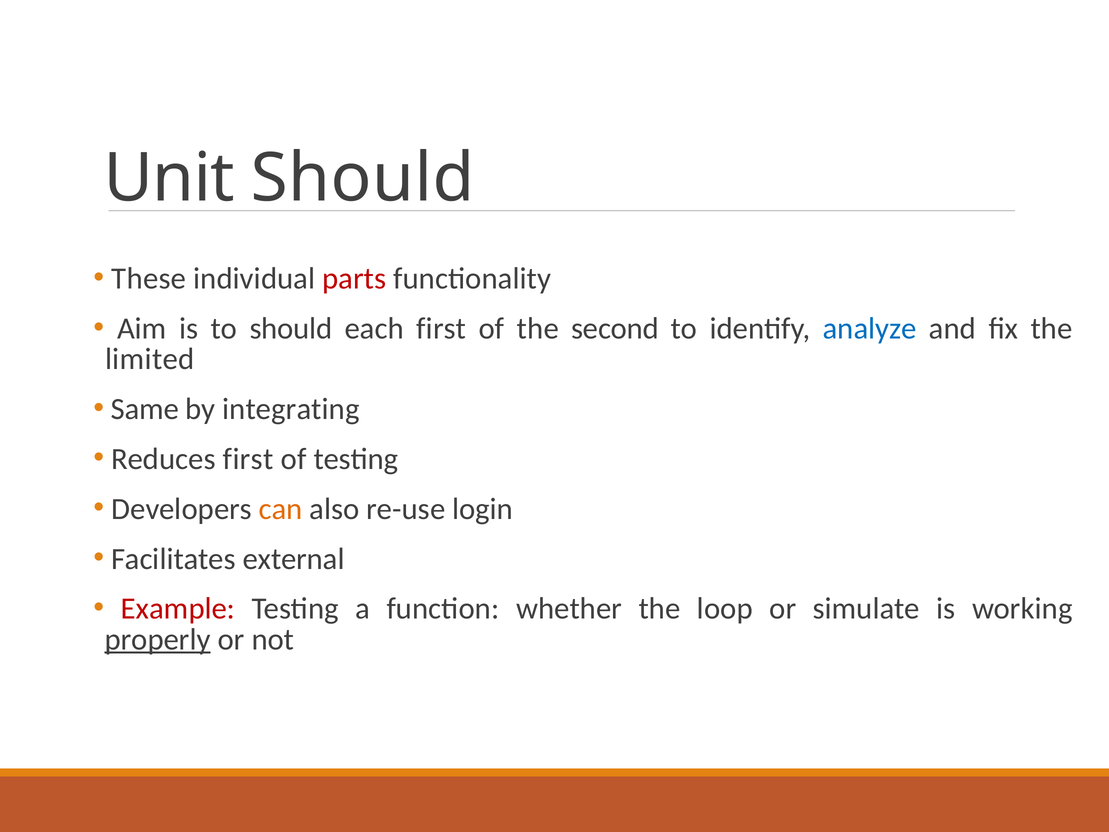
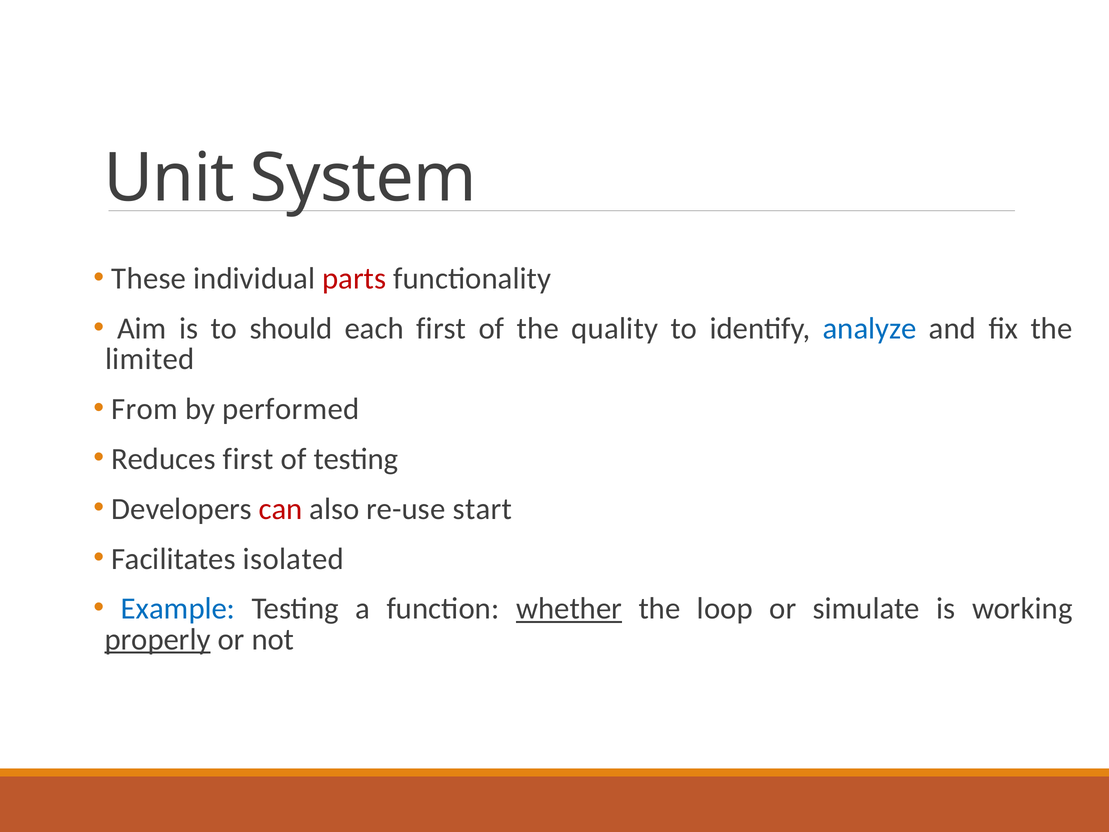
Unit Should: Should -> System (363, 178)
second: second -> quality (615, 329)
Same: Same -> From (145, 409)
integrating: integrating -> performed (291, 409)
can colour: orange -> red (281, 509)
login: login -> start (482, 509)
external: external -> isolated (293, 559)
Example colour: red -> blue (178, 609)
whether underline: none -> present (569, 609)
